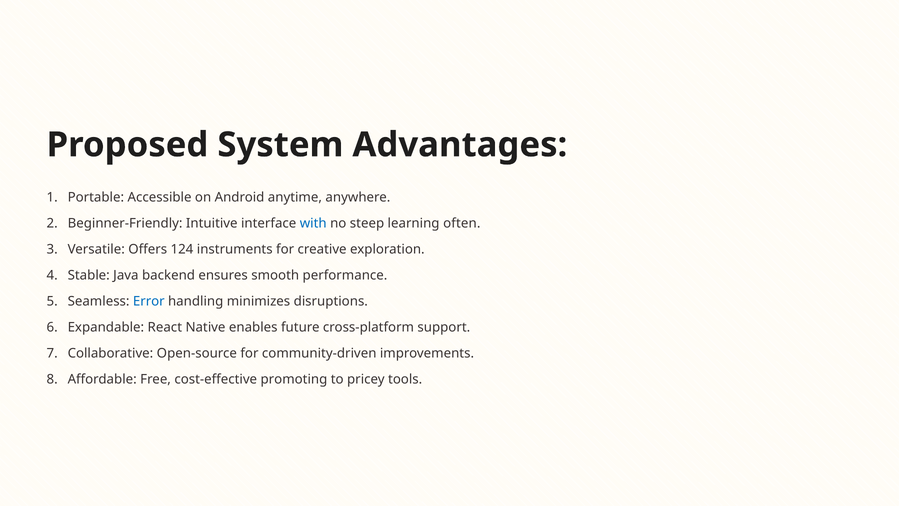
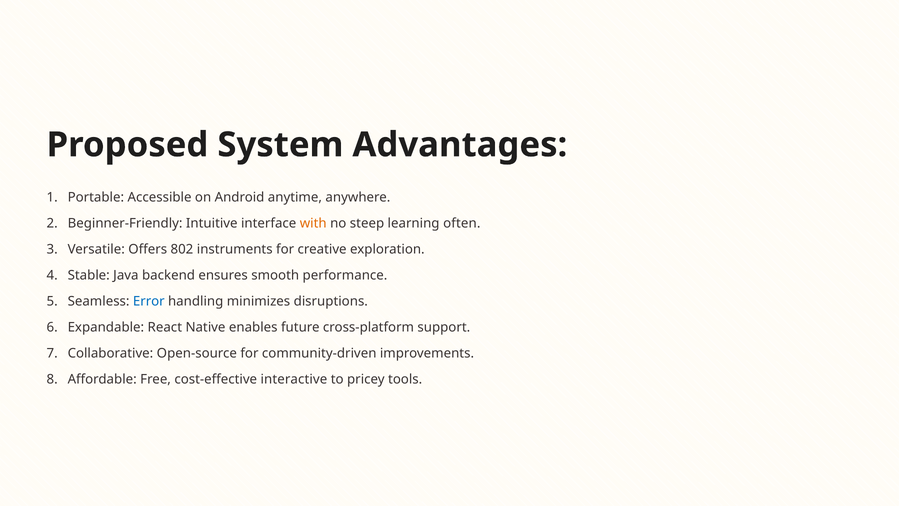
with colour: blue -> orange (313, 223)
124: 124 -> 802 (182, 249)
promoting: promoting -> interactive (294, 379)
